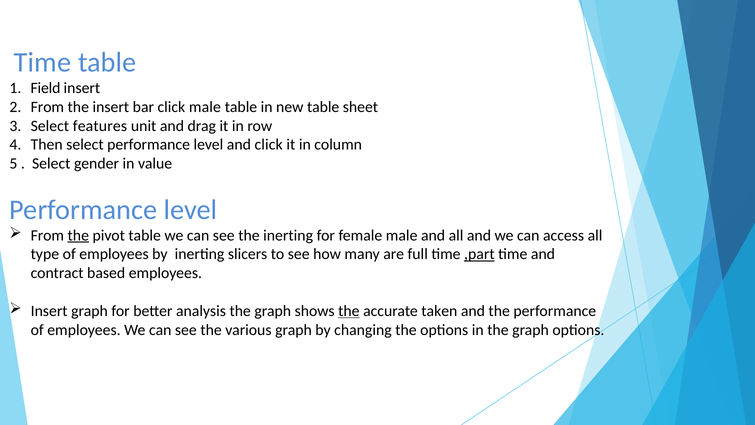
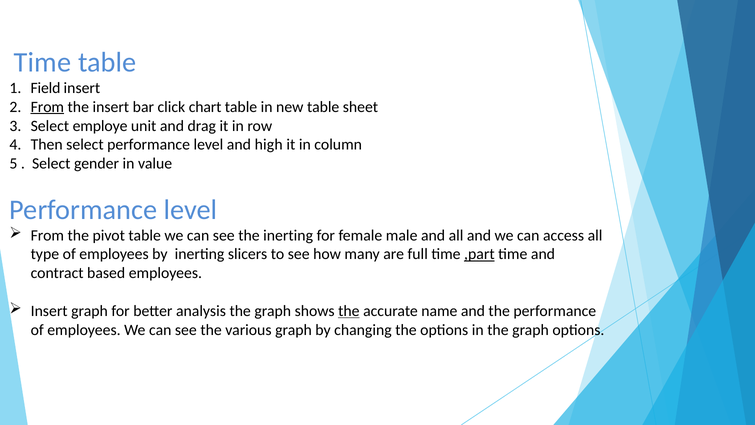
From underline: none -> present (47, 107)
click male: male -> chart (205, 107)
features: features -> employe (100, 126)
and click: click -> high (269, 145)
the underline: present -> none (78, 235)
taken: taken -> name (439, 311)
